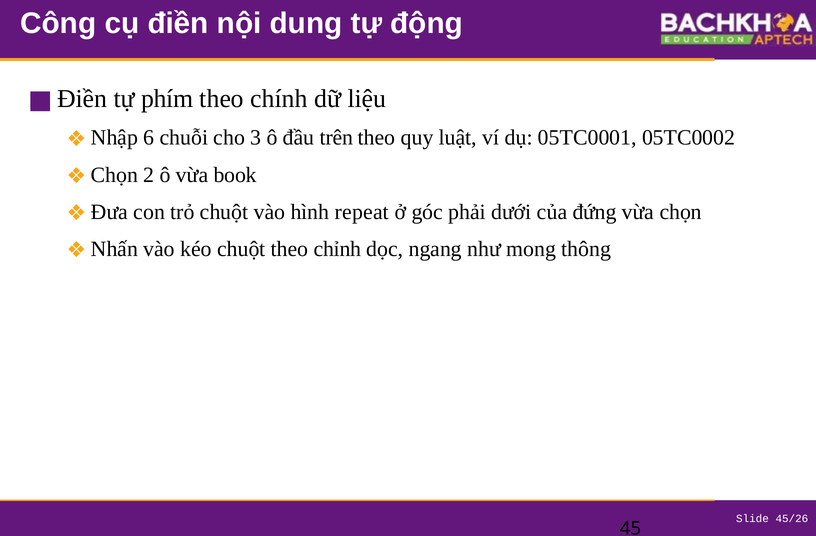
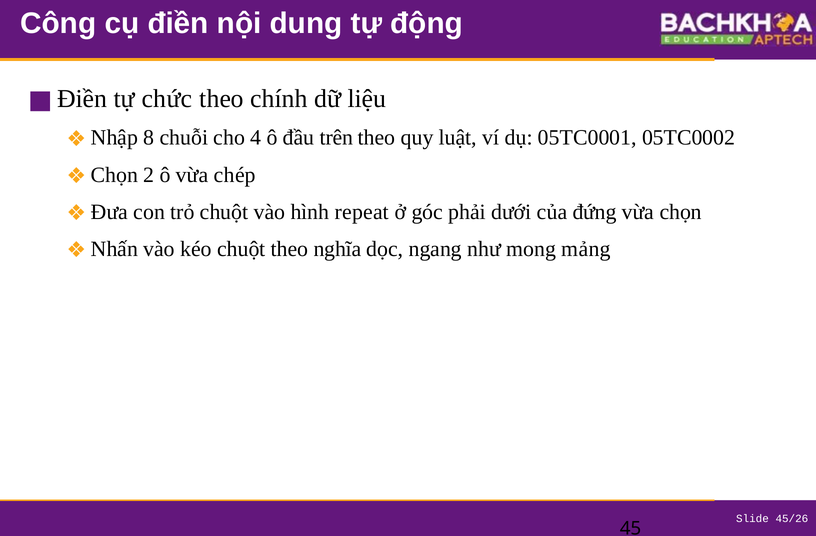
phím: phím -> chức (167, 99)
6: 6 -> 8 (149, 138)
3: 3 -> 4 (256, 138)
book: book -> chép (235, 175)
chỉnh: chỉnh -> nghĩa (338, 249)
thông: thông -> mảng (586, 249)
